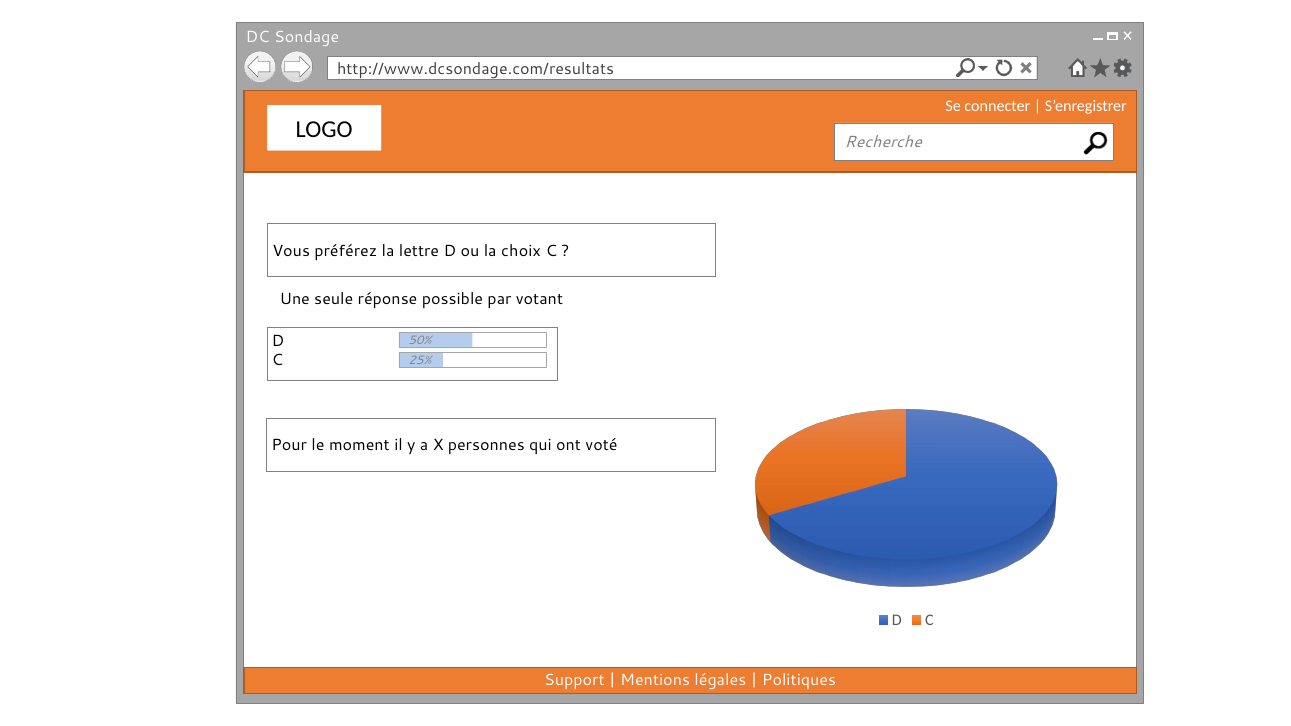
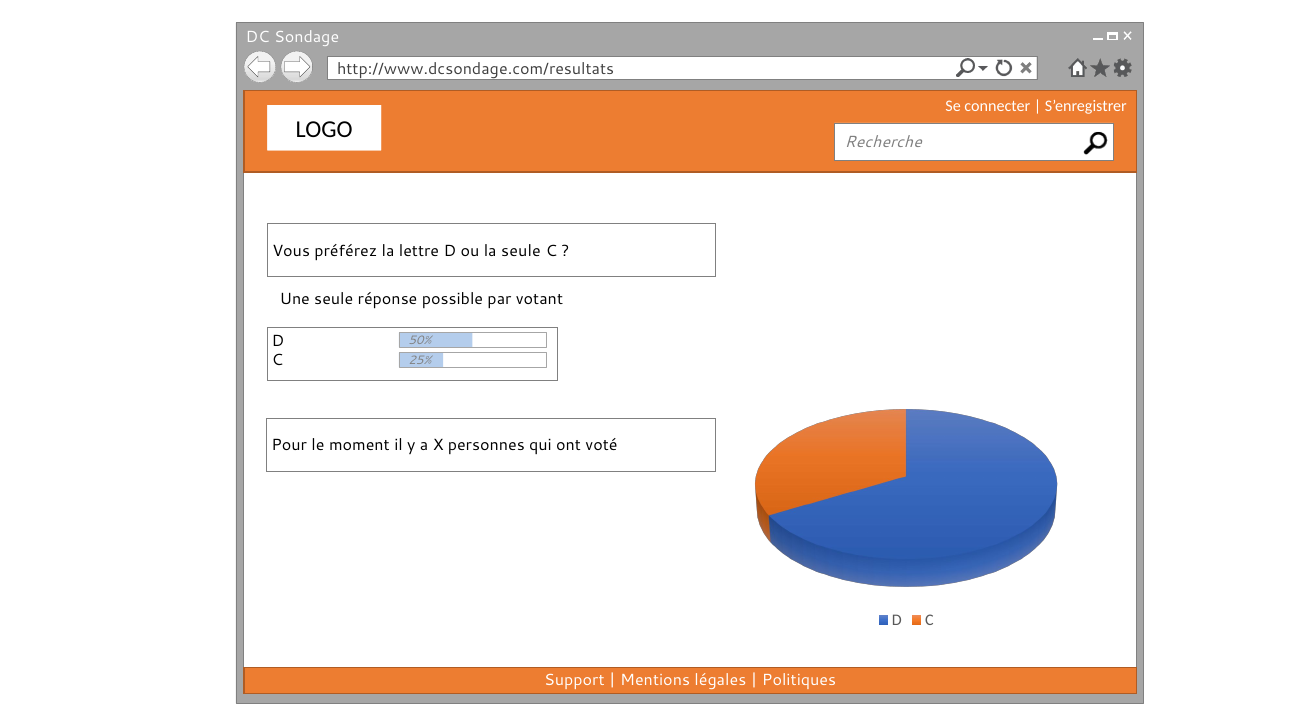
la choix: choix -> seule (521, 251)
